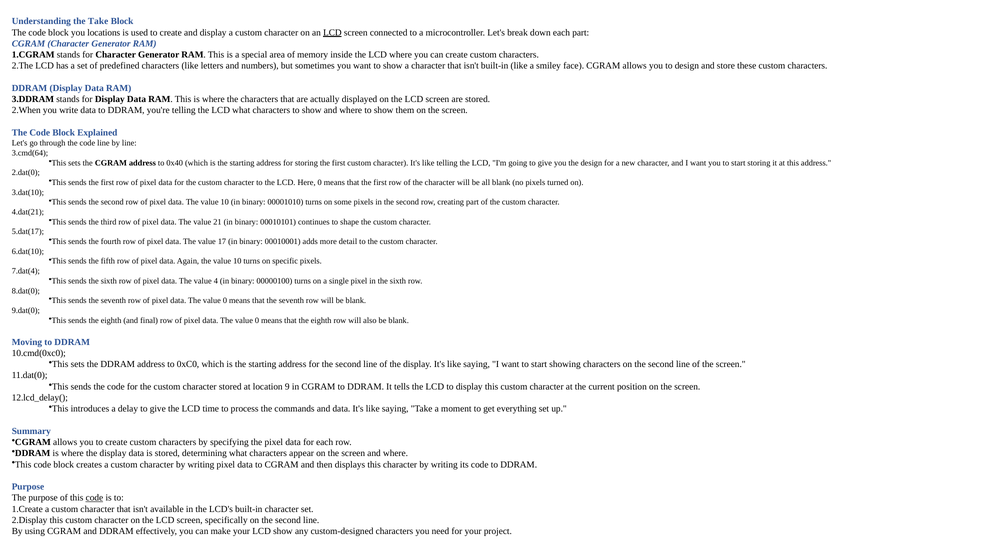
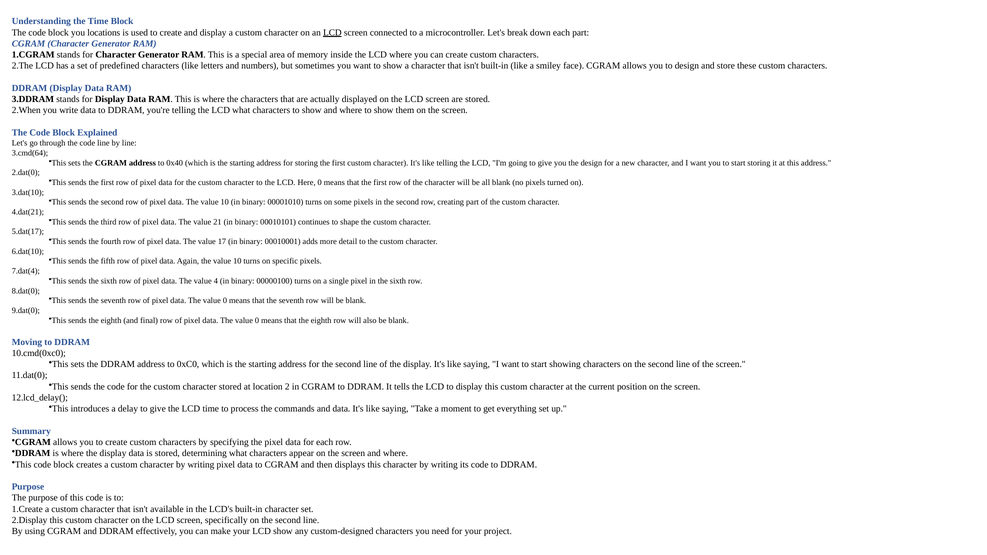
the Take: Take -> Time (98, 21)
9: 9 -> 2 (287, 387)
code underline: present -> none (94, 498)
